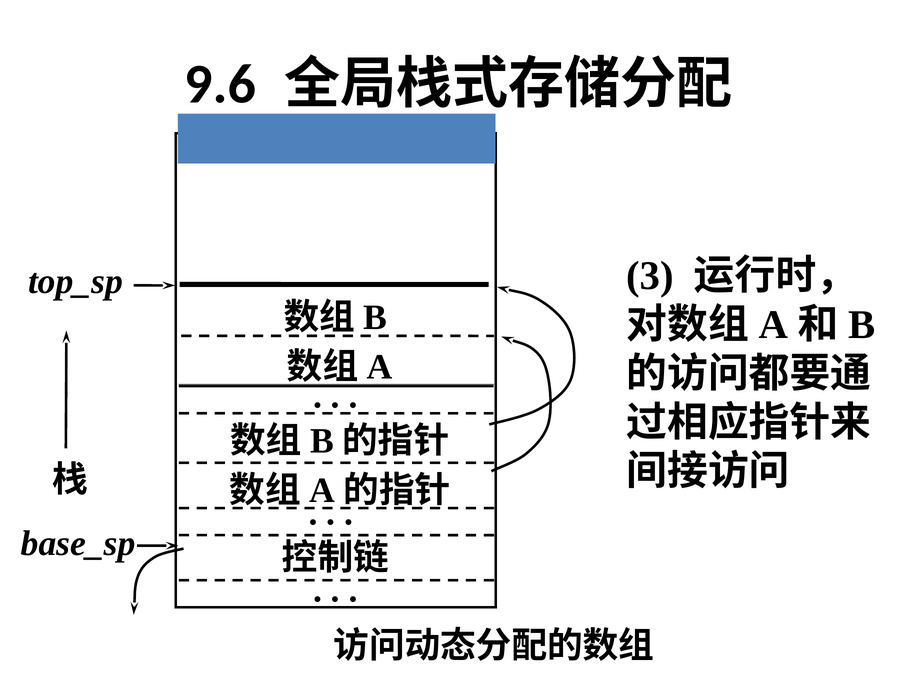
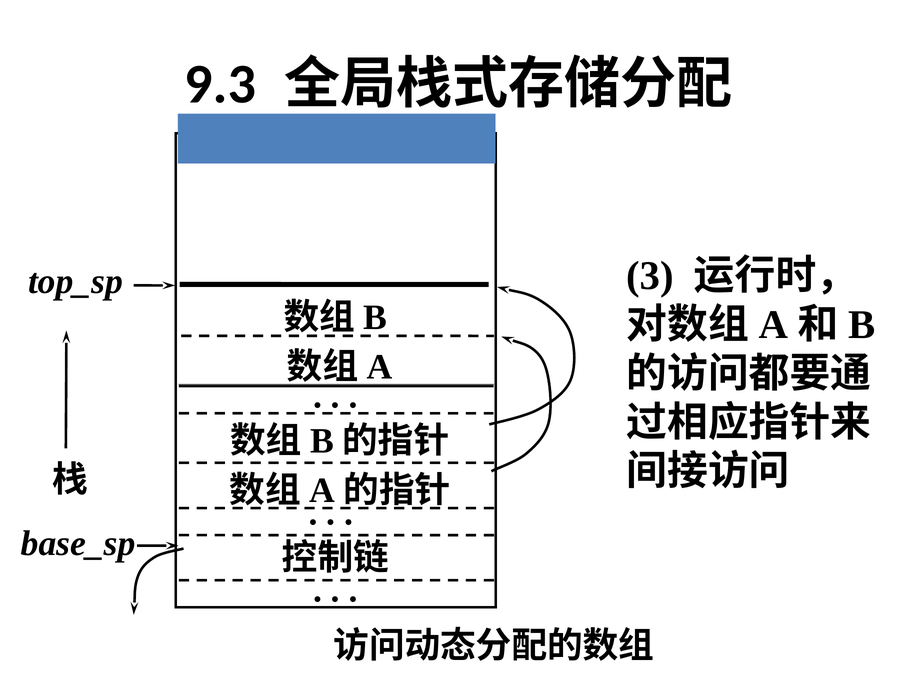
9.6: 9.6 -> 9.3 (220, 84)
